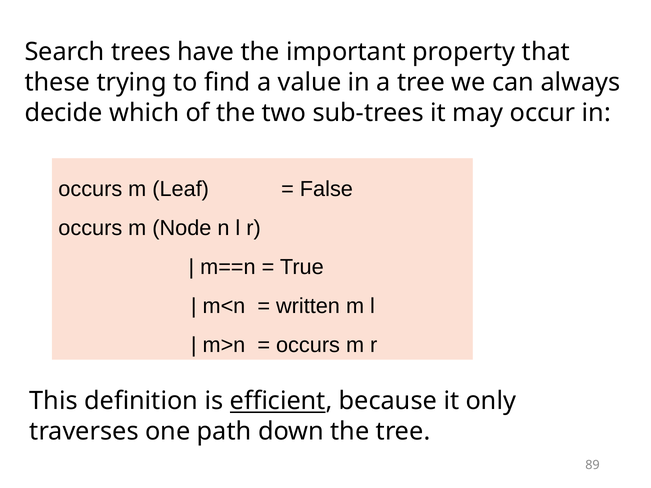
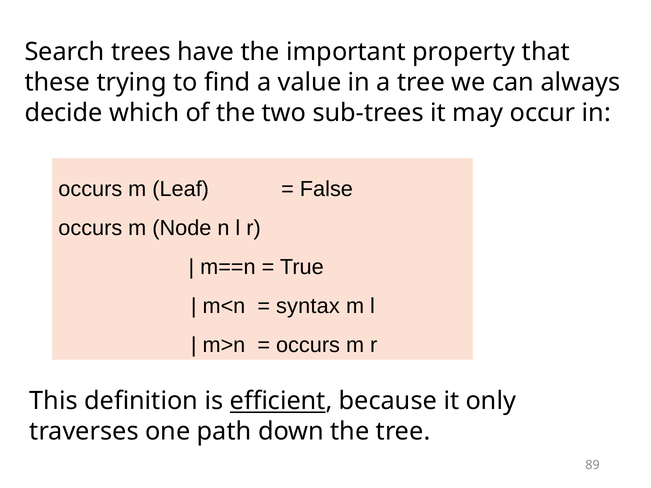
written: written -> syntax (308, 306)
